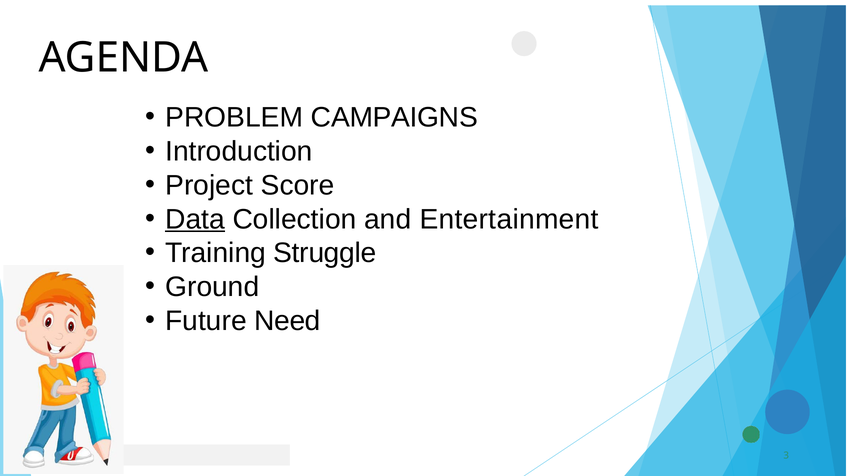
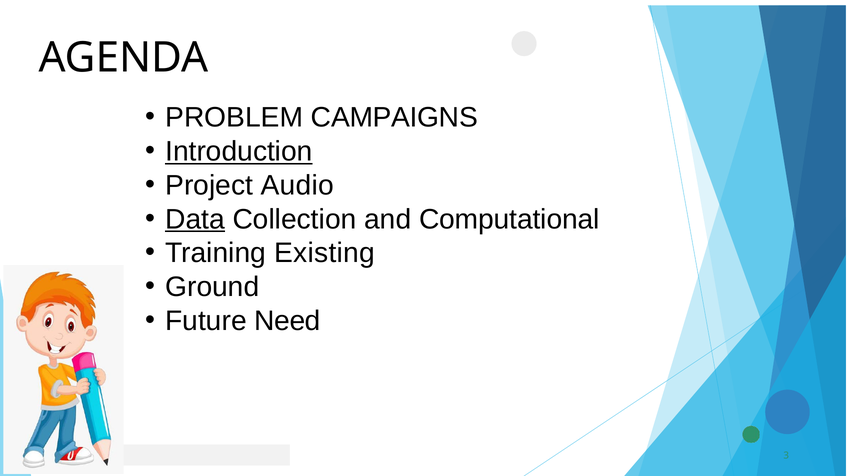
Introduction underline: none -> present (239, 152)
Score: Score -> Audio (298, 186)
Entertainment: Entertainment -> Computational (509, 219)
Struggle: Struggle -> Existing (325, 253)
